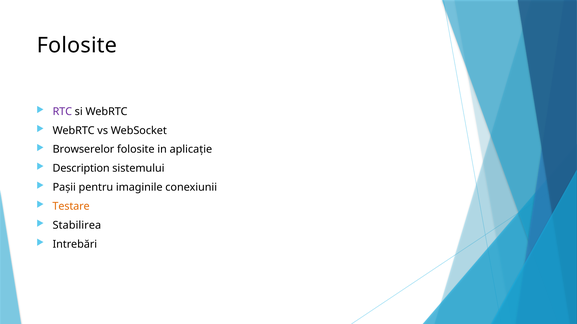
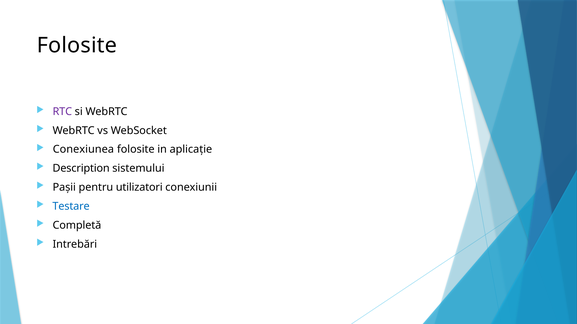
Browserelor: Browserelor -> Conexiunea (83, 150)
imaginile: imaginile -> utilizatori (139, 188)
Testare colour: orange -> blue (71, 207)
Stabilirea: Stabilirea -> Completă (77, 226)
